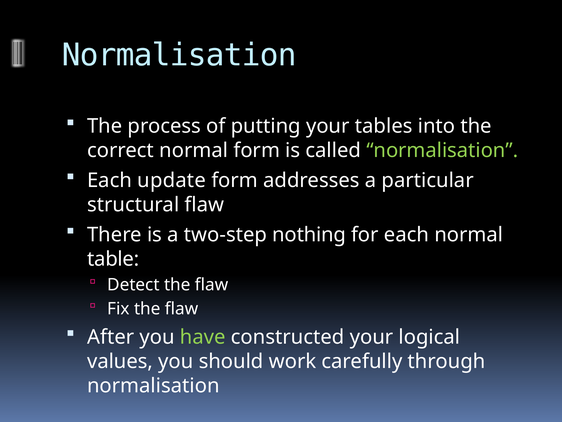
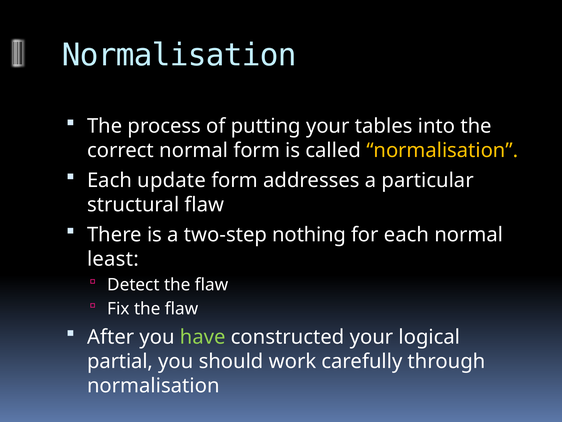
normalisation colour: light green -> yellow (442, 150)
table: table -> least (113, 259)
values: values -> partial (120, 361)
